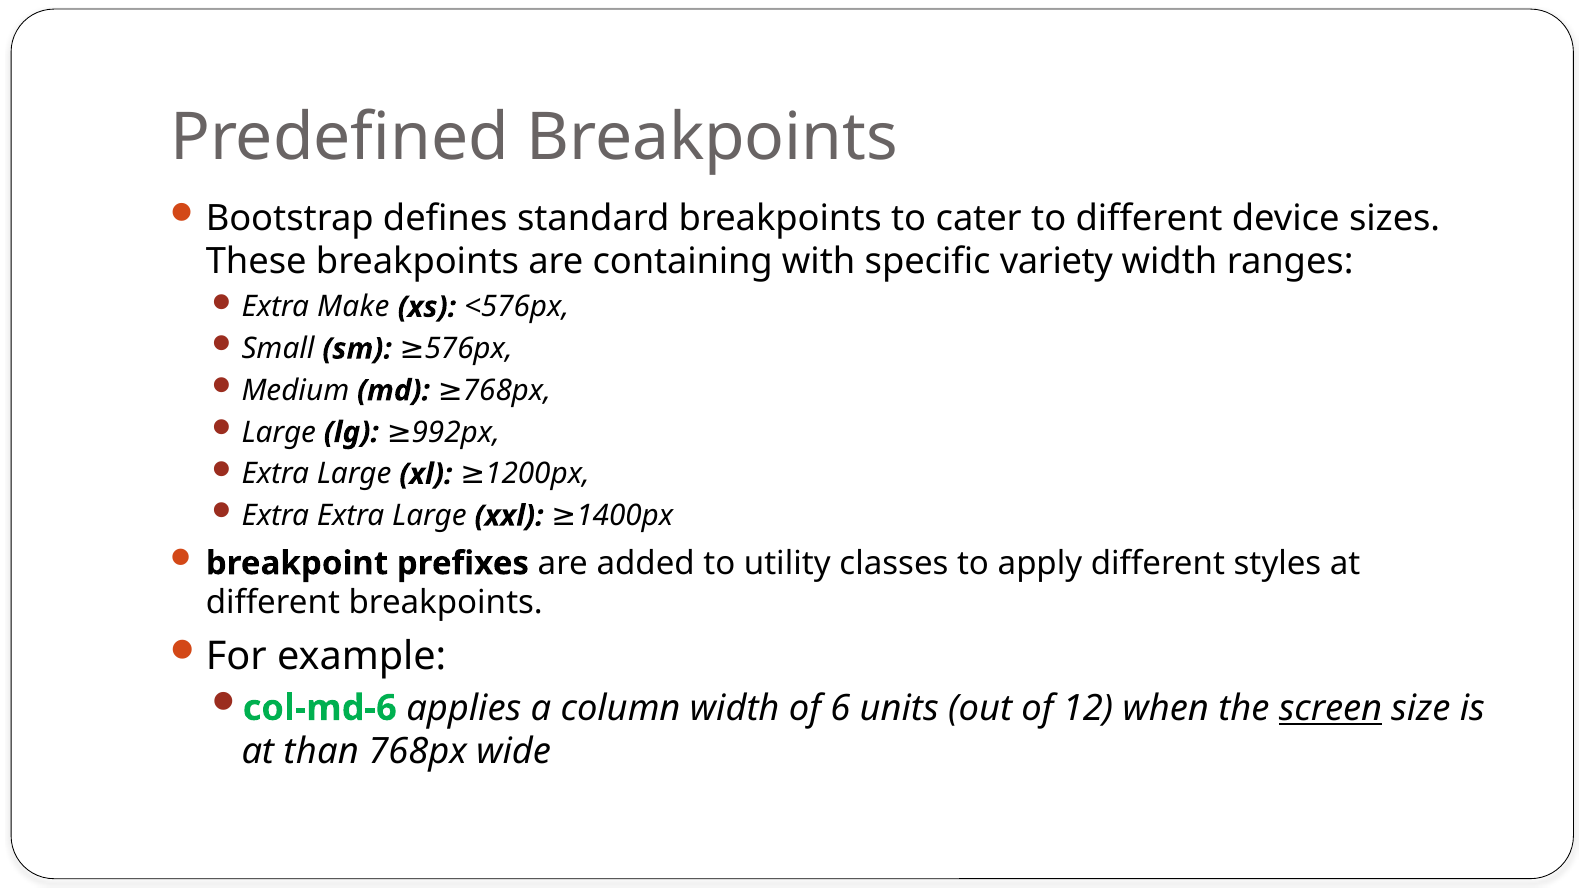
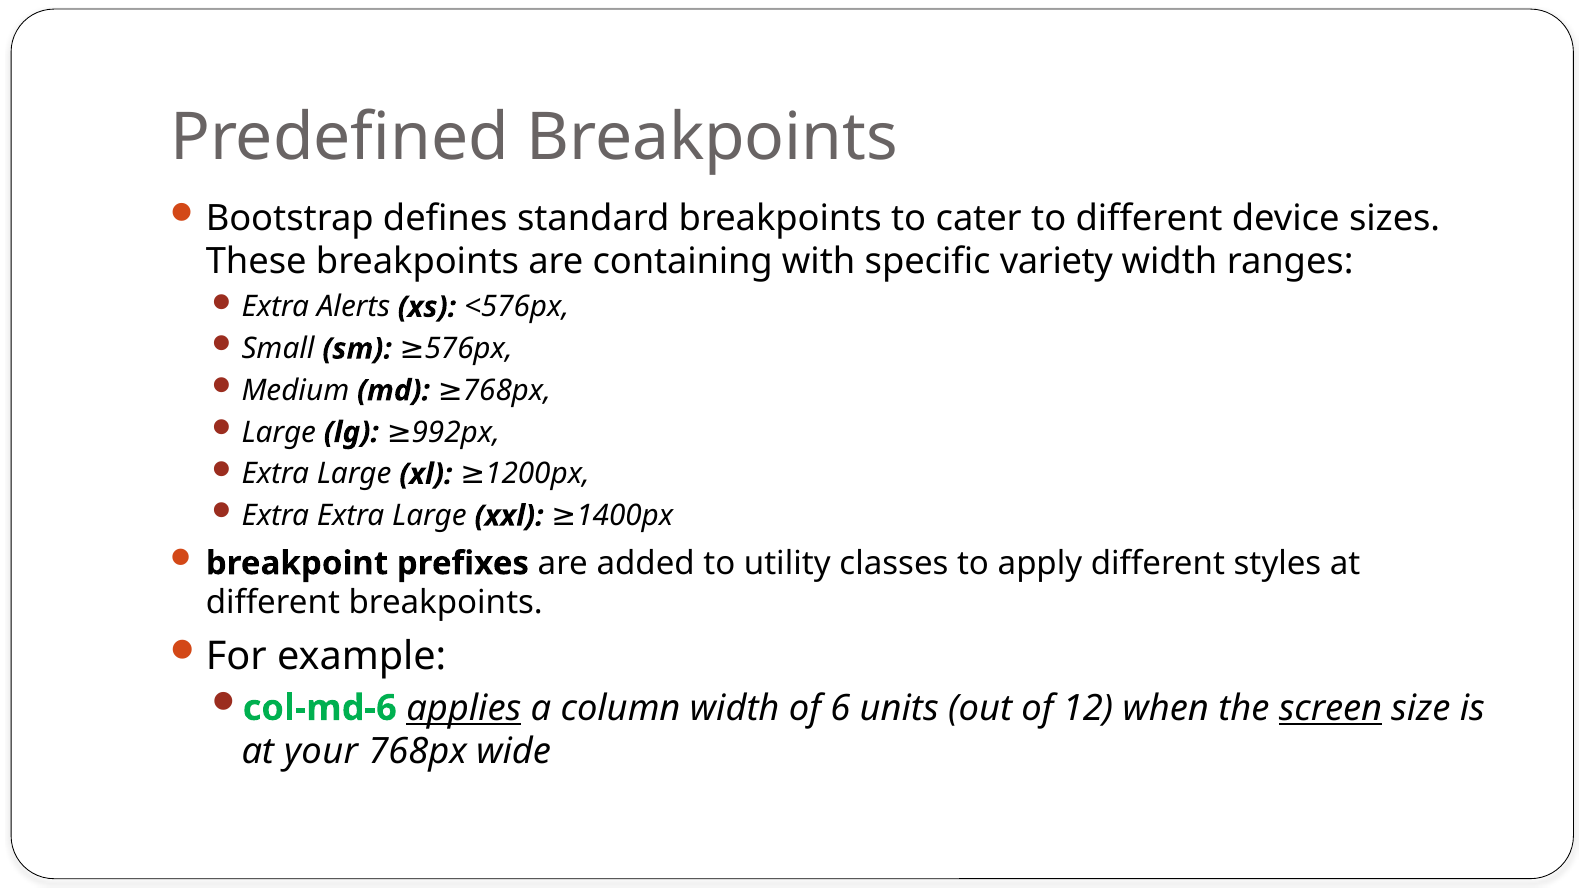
Make: Make -> Alerts (353, 307)
applies underline: none -> present (464, 708)
than: than -> your (321, 752)
